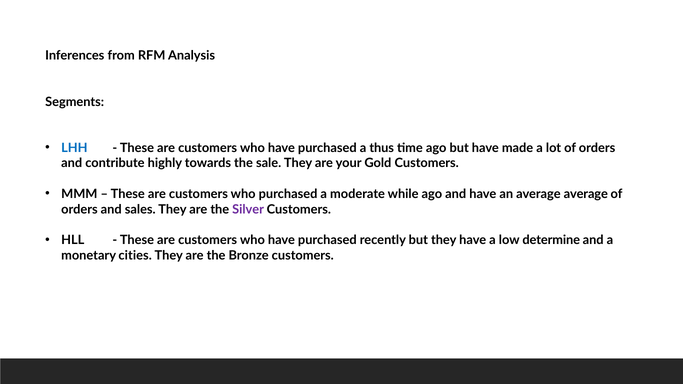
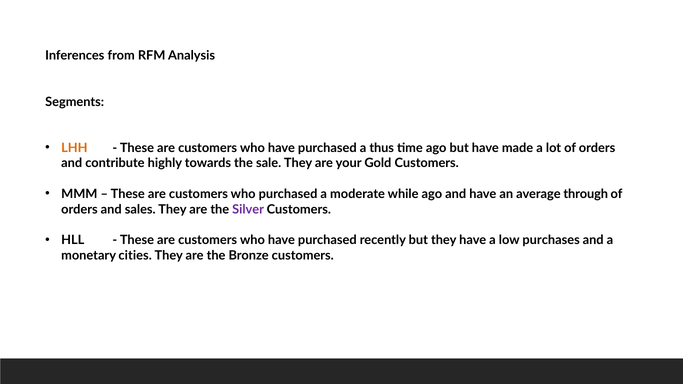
LHH colour: blue -> orange (74, 148)
average average: average -> through (586, 194)
determine: determine -> purchases (551, 240)
